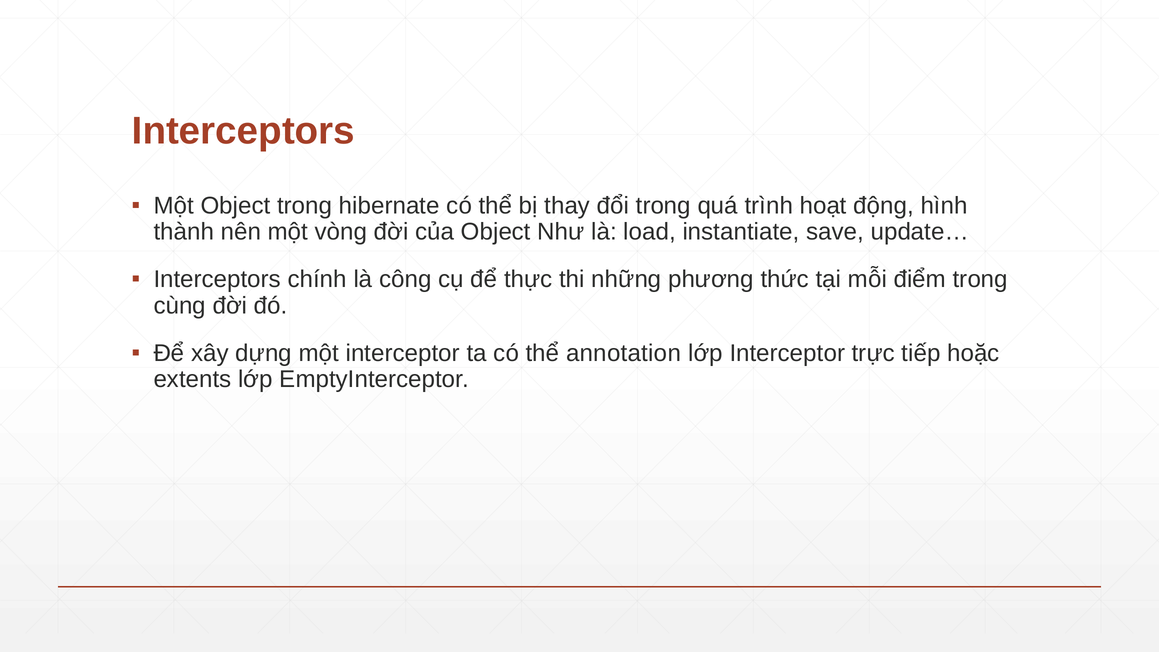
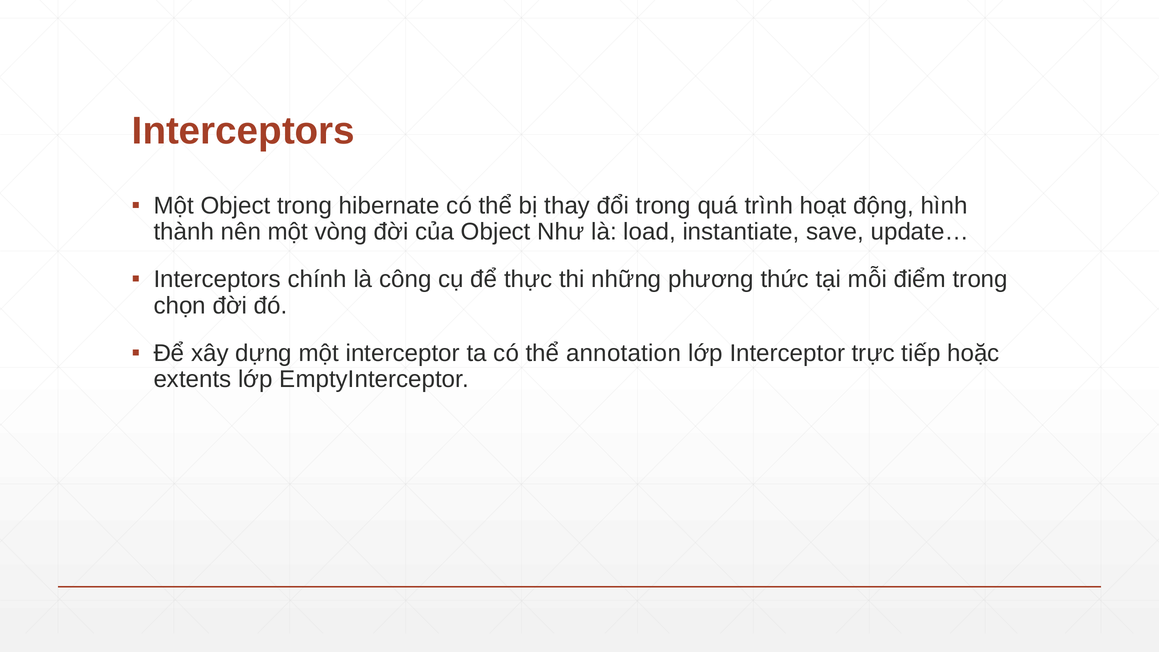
cùng: cùng -> chọn (180, 306)
